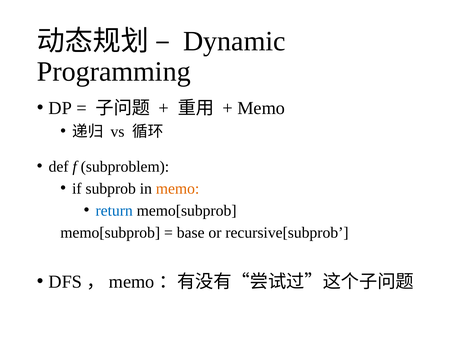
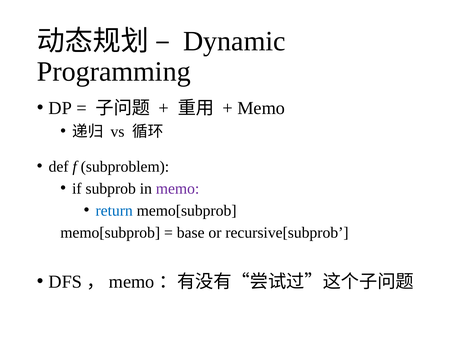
memo colour: orange -> purple (178, 188)
